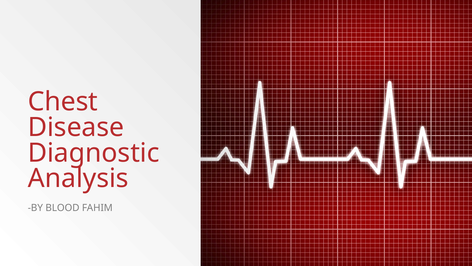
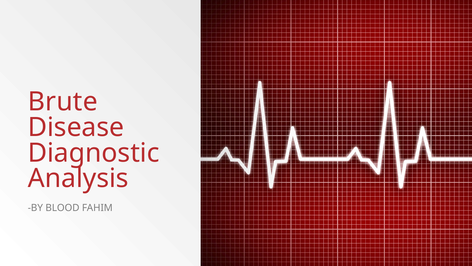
Chest: Chest -> Brute (63, 102)
